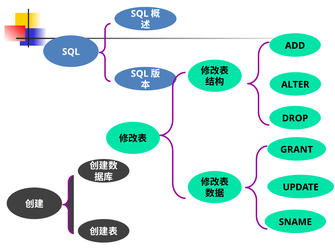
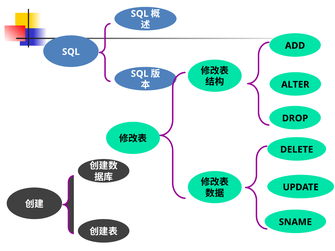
GRANT: GRANT -> DELETE (297, 150)
